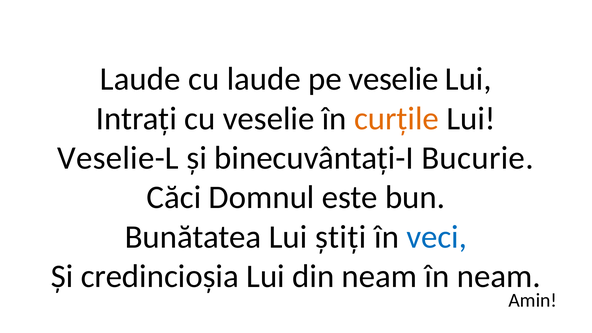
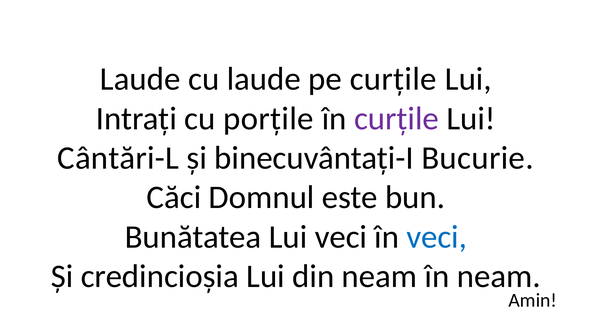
pe veselie: veselie -> curțile (393, 79)
cu veselie: veselie -> porțile (268, 119)
curțile colour: orange -> purple (397, 119)
Veselie-L: Veselie-L -> Cântări-L (118, 158)
Lui știți: știți -> veci (341, 237)
